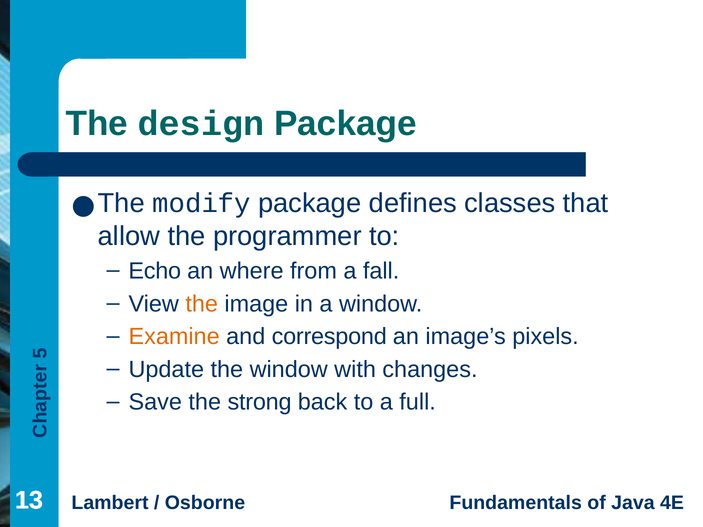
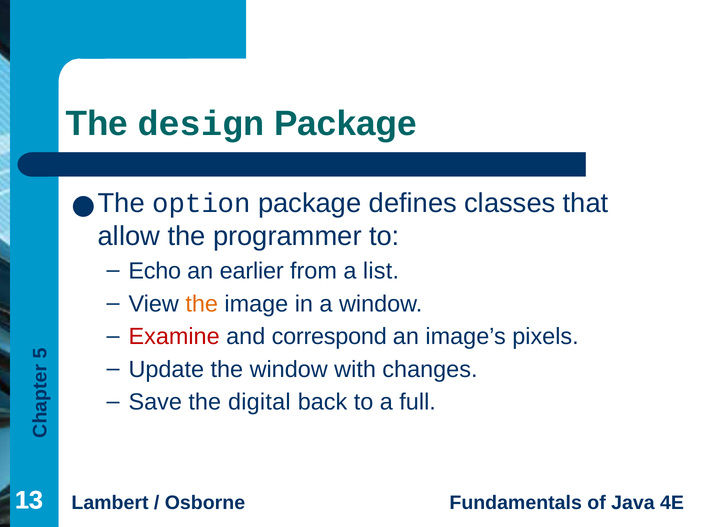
modify: modify -> option (202, 203)
where: where -> earlier (252, 271)
fall: fall -> list (381, 271)
Examine colour: orange -> red (174, 337)
strong: strong -> digital (259, 402)
